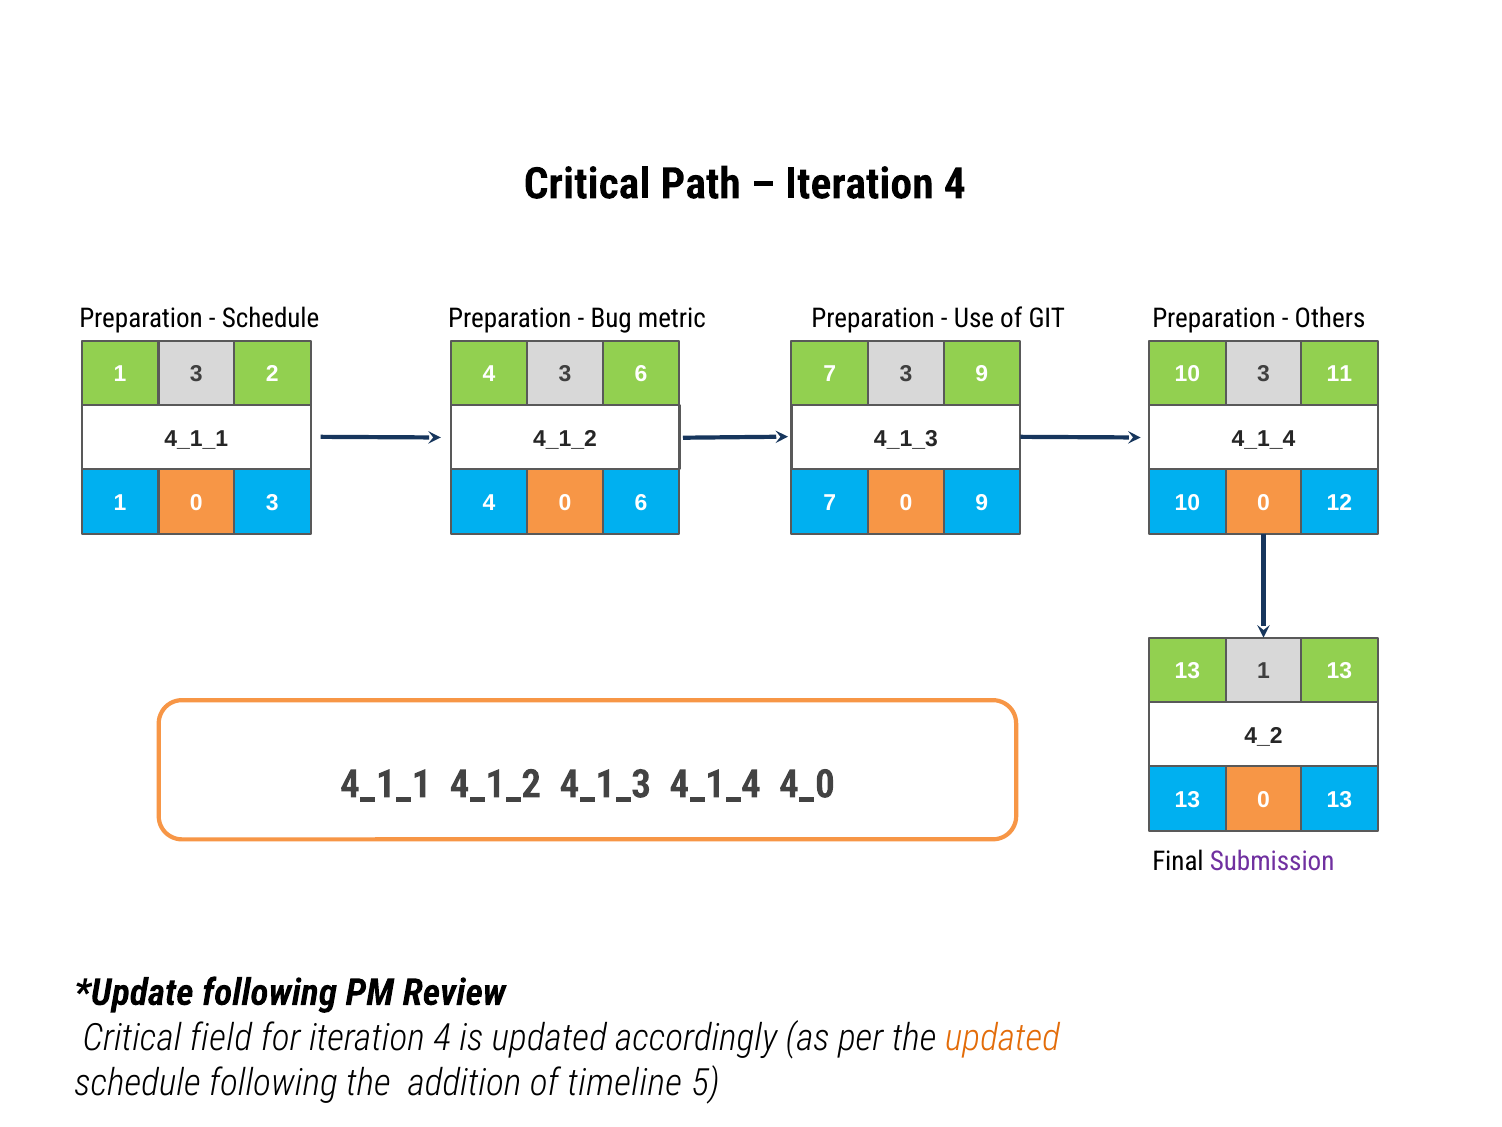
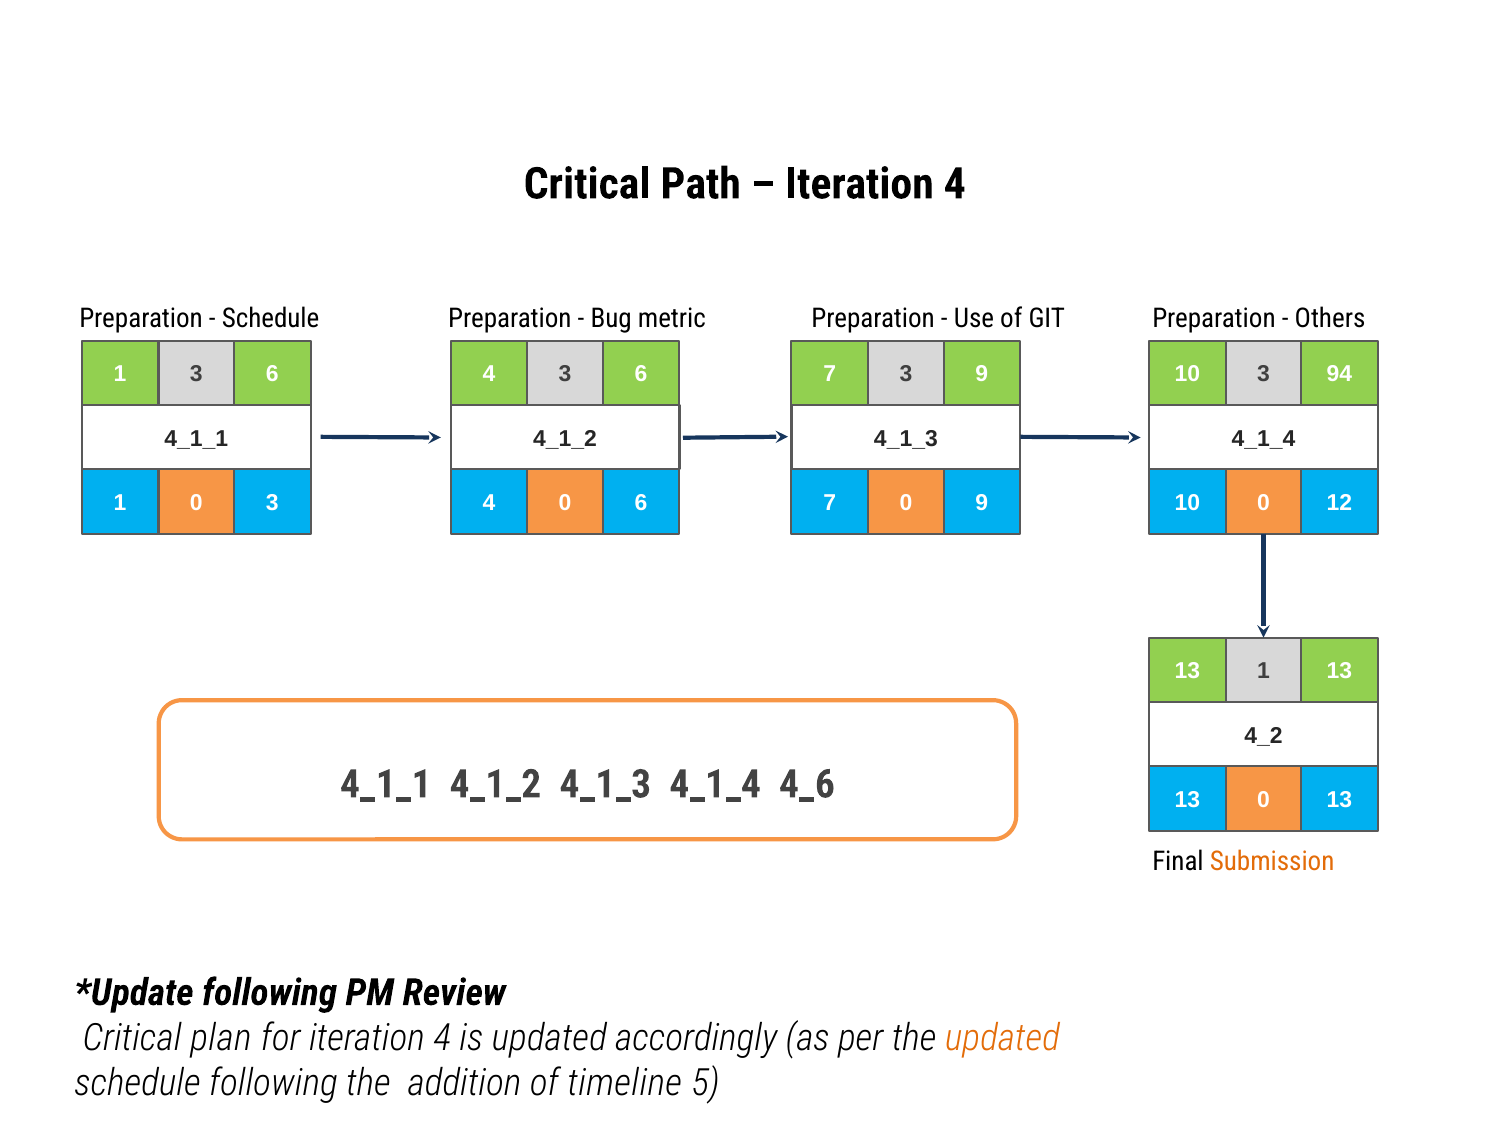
2: 2 -> 6 (272, 374)
11: 11 -> 94 (1339, 374)
4_0: 4_0 -> 4_6 (807, 784)
Submission colour: purple -> orange (1272, 861)
field: field -> plan (221, 1037)
